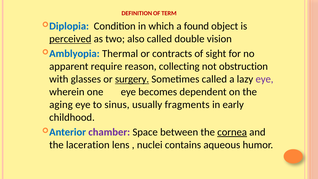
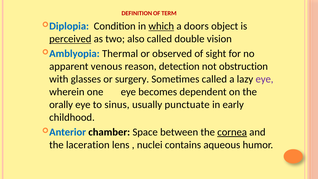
which underline: none -> present (161, 26)
found: found -> doors (196, 26)
contracts: contracts -> observed (172, 54)
require: require -> venous (106, 66)
collecting: collecting -> detection (179, 66)
surgery underline: present -> none (132, 79)
aging: aging -> orally (61, 105)
fragments: fragments -> punctuate (187, 105)
chamber colour: purple -> black (109, 132)
